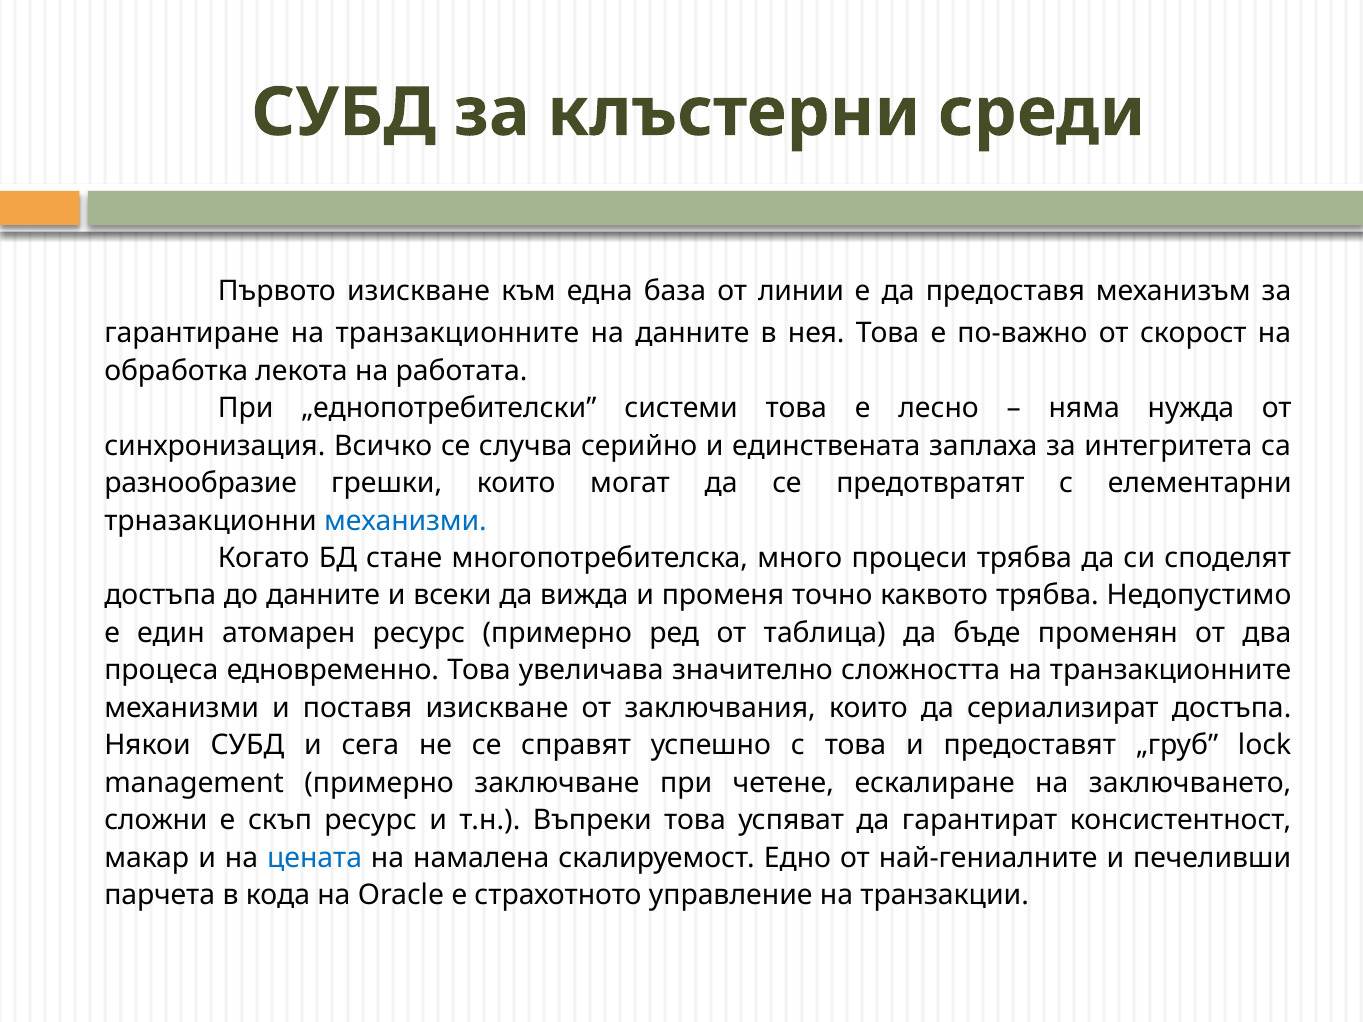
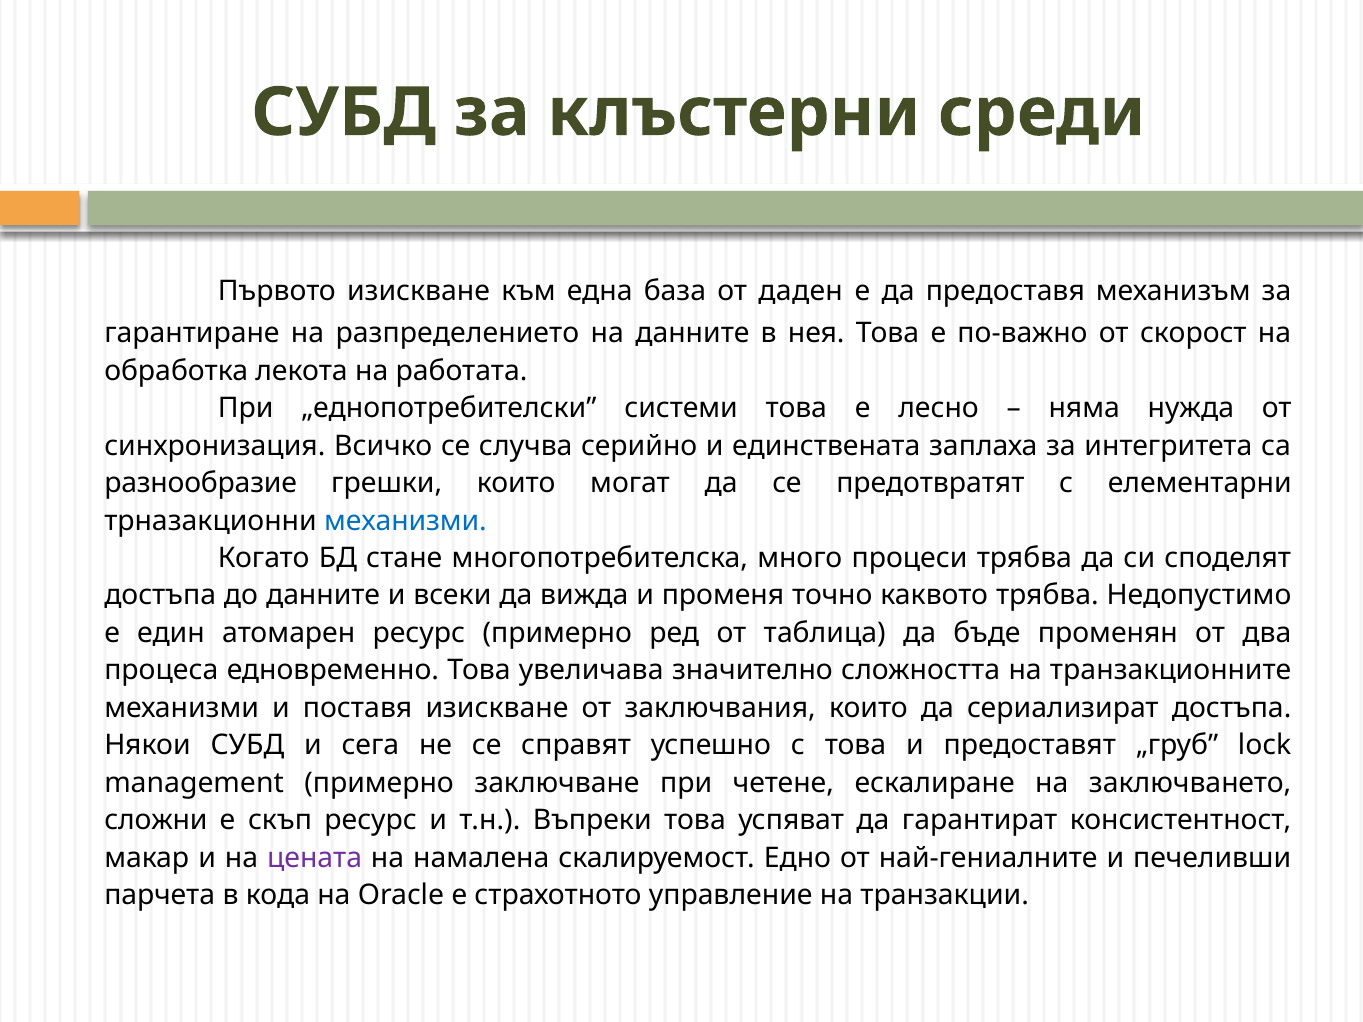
линии: линии -> даден (801, 292)
гарантиране на транзакционните: транзакционните -> разпределението (457, 334)
цената colour: blue -> purple (315, 858)
